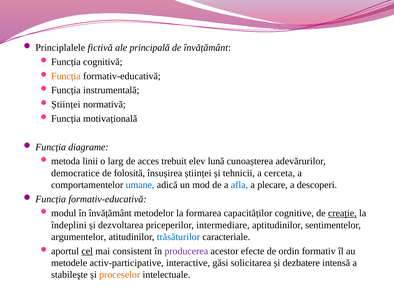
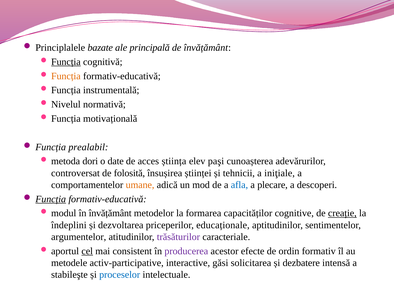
fictivă: fictivă -> bazate (100, 48)
Funcția underline: none -> present (66, 62)
Științei: Științei -> Nivelul (66, 105)
diagrame: diagrame -> prealabil (88, 147)
linii: linii -> dori (90, 161)
larg: larg -> date (116, 161)
trebuit: trebuit -> știința (174, 161)
lună: lună -> paşi (216, 161)
democratice: democratice -> controversat (75, 173)
cerceta: cerceta -> iniţiale (280, 173)
umane colour: blue -> orange (140, 185)
Funcția underline: none -> present (51, 199)
intermediare: intermediare -> educaționale (223, 225)
trăsăturilor colour: blue -> purple (178, 237)
proceselor colour: orange -> blue (120, 275)
